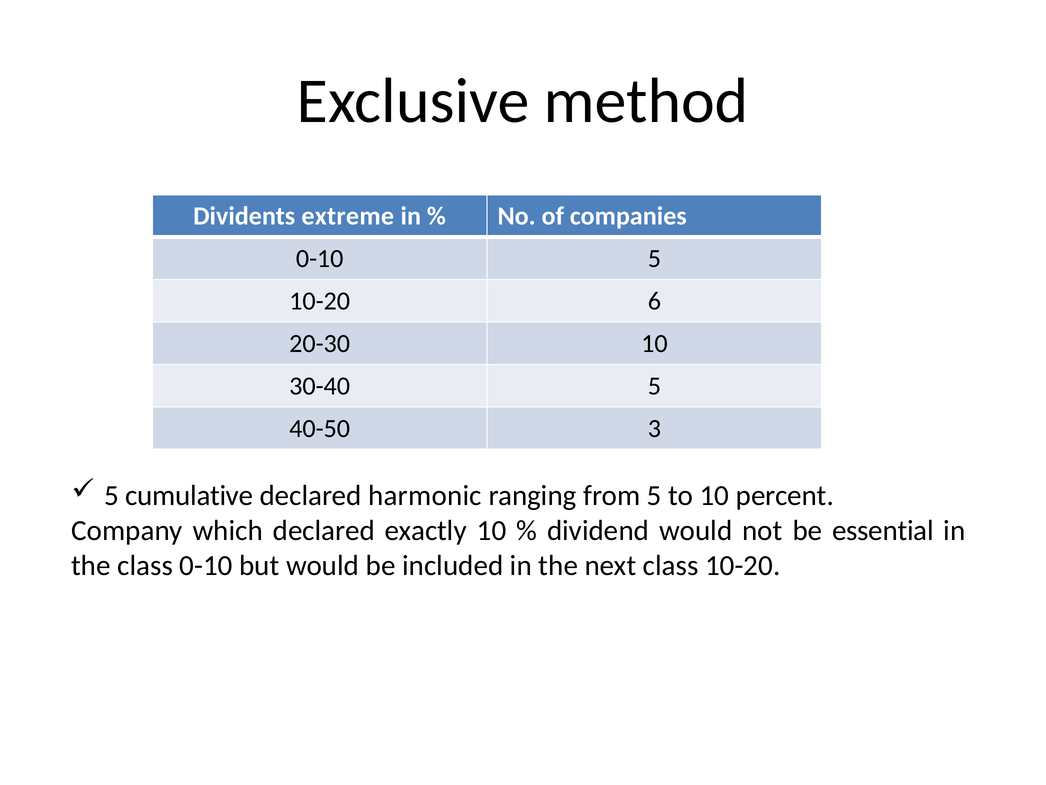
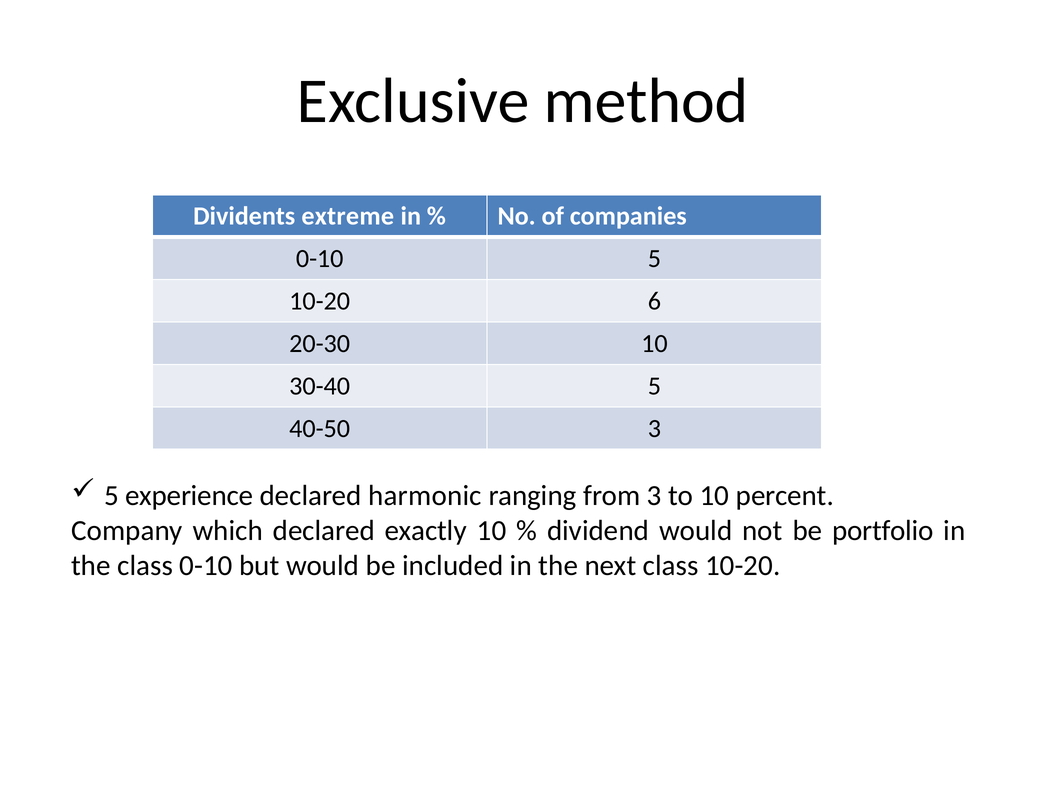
cumulative: cumulative -> experience (189, 495)
from 5: 5 -> 3 (654, 495)
essential: essential -> portfolio (883, 530)
